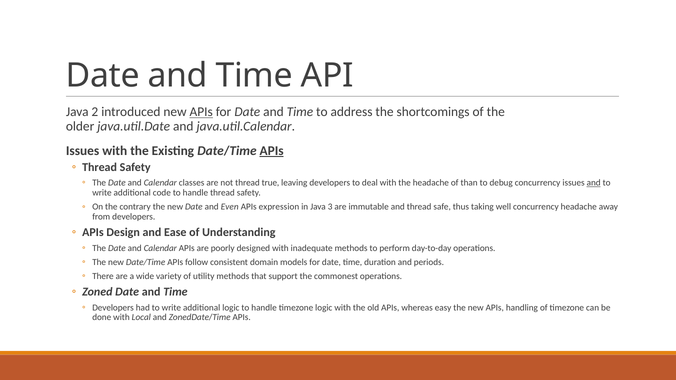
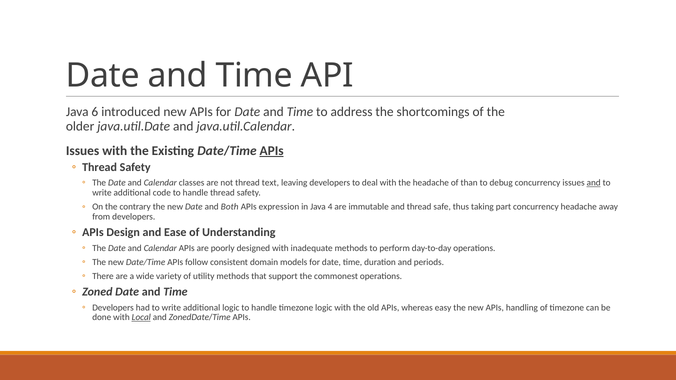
2: 2 -> 6 (95, 112)
APIs underline: present -> none (201, 112)
true: true -> text (270, 183)
Even: Even -> Both (230, 207)
3: 3 -> 4 (330, 207)
well: well -> part (503, 207)
Local underline: none -> present (141, 318)
